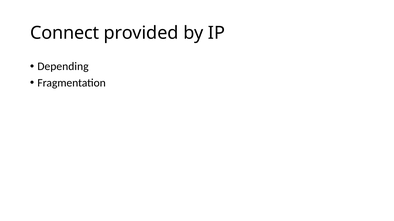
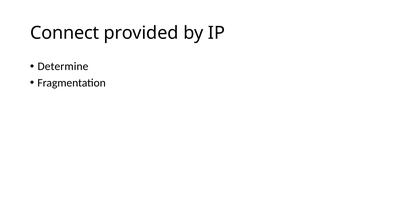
Depending: Depending -> Determine (63, 67)
